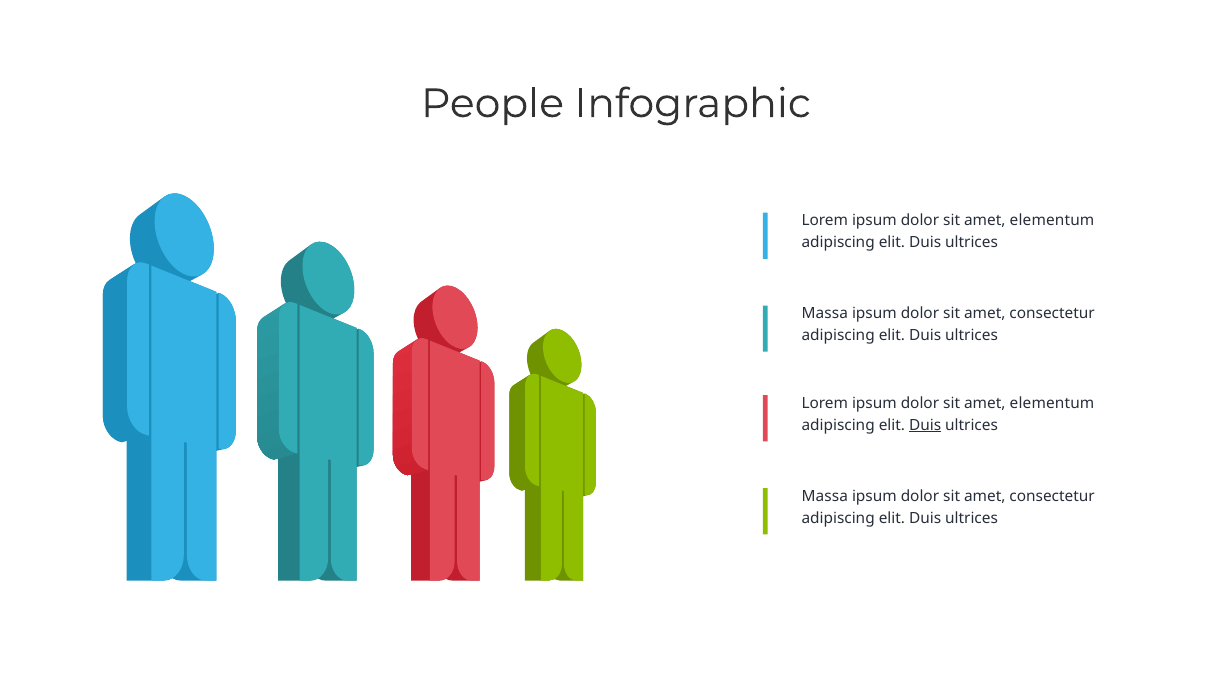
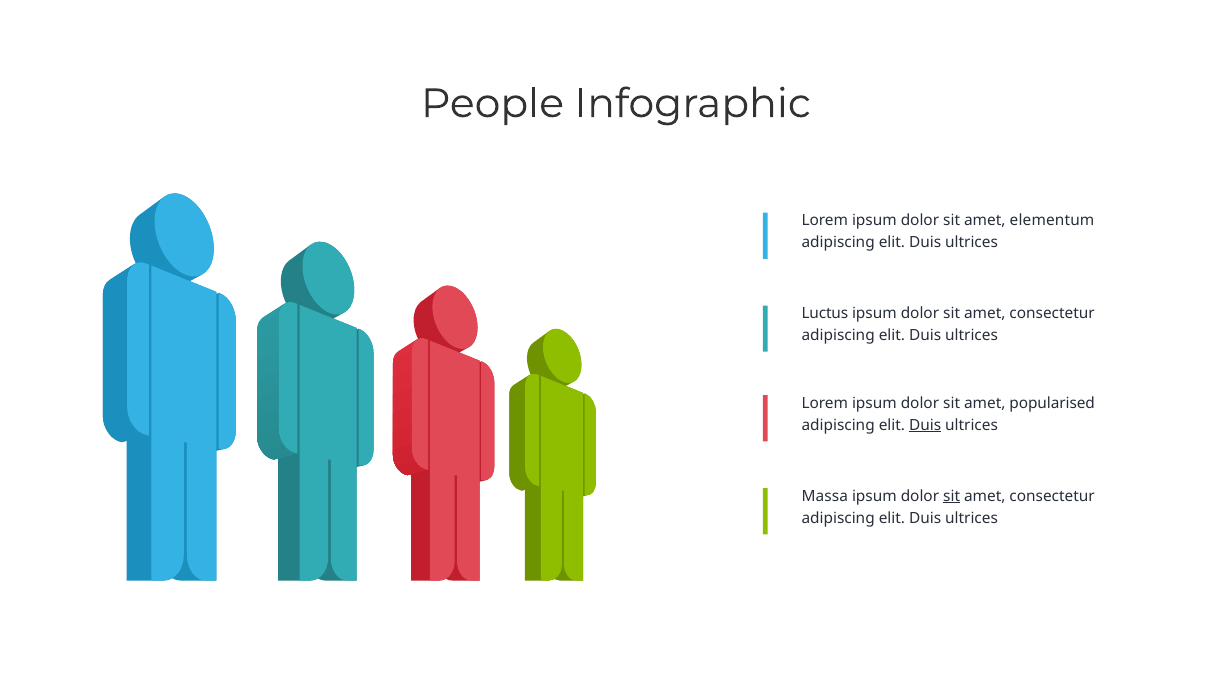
Massa: Massa -> Luctus (825, 314)
elementum: elementum -> popularised (1052, 403)
sit underline: none -> present (952, 496)
